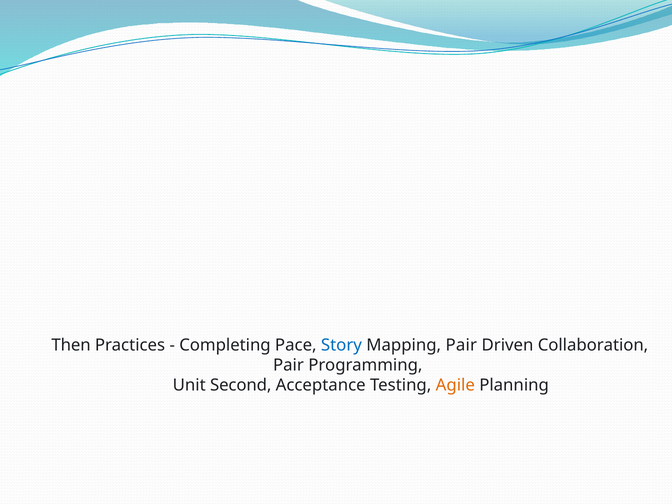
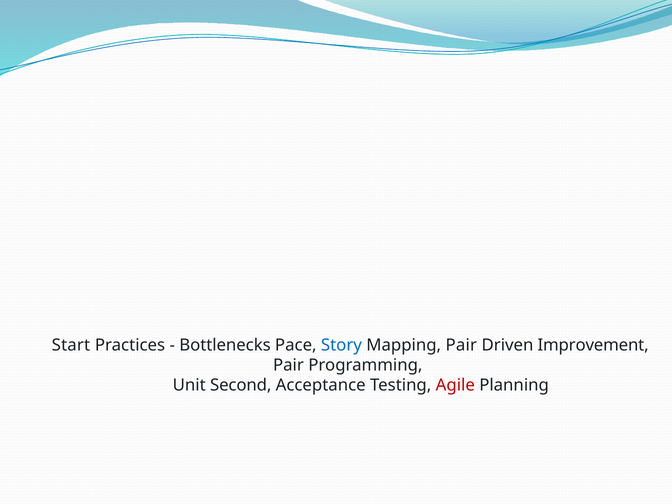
Then: Then -> Start (71, 345)
Completing: Completing -> Bottlenecks (225, 345)
Collaboration: Collaboration -> Improvement (593, 345)
Agile colour: orange -> red (455, 385)
